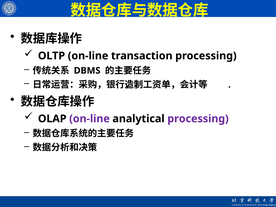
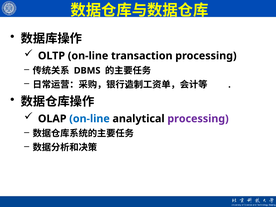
on-line colour: purple -> blue (89, 119)
